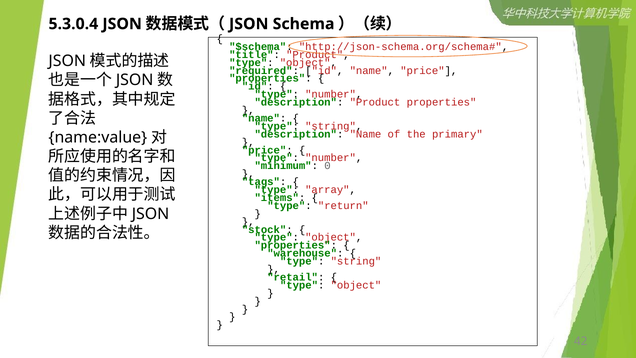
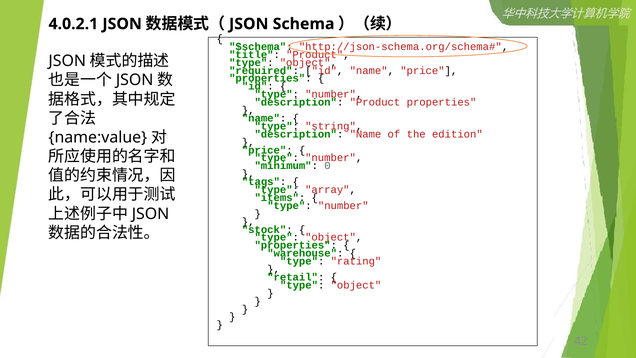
5.3.0.4: 5.3.0.4 -> 4.0.2.1 (73, 24)
primary: primary -> edition (457, 134)
return: return -> number (343, 206)
string: string -> rating (356, 261)
